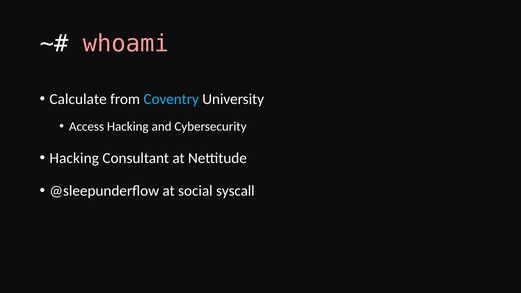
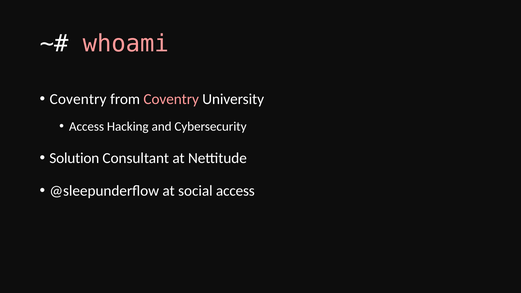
Calculate: Calculate -> Coventry (78, 99)
Coventry colour: light blue -> pink (171, 99)
Hacking: Hacking -> Solution (74, 158)
social syscall: syscall -> access (235, 191)
